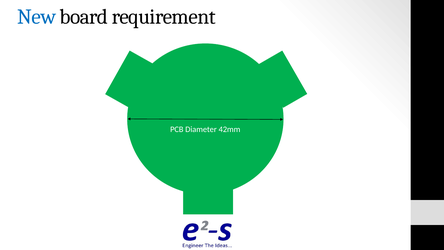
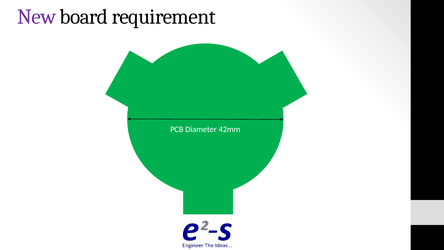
New colour: blue -> purple (37, 17)
